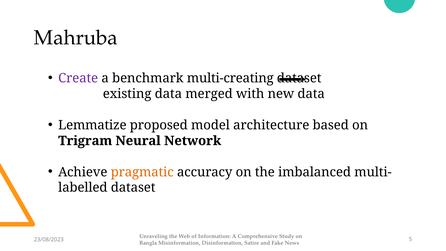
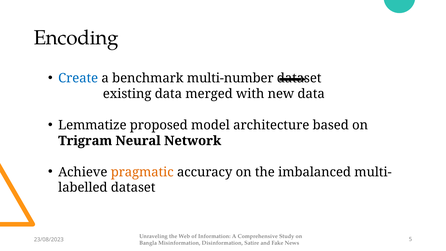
Mahruba: Mahruba -> Encoding (76, 38)
Create colour: purple -> blue (78, 78)
multi-creating: multi-creating -> multi-number (230, 78)
